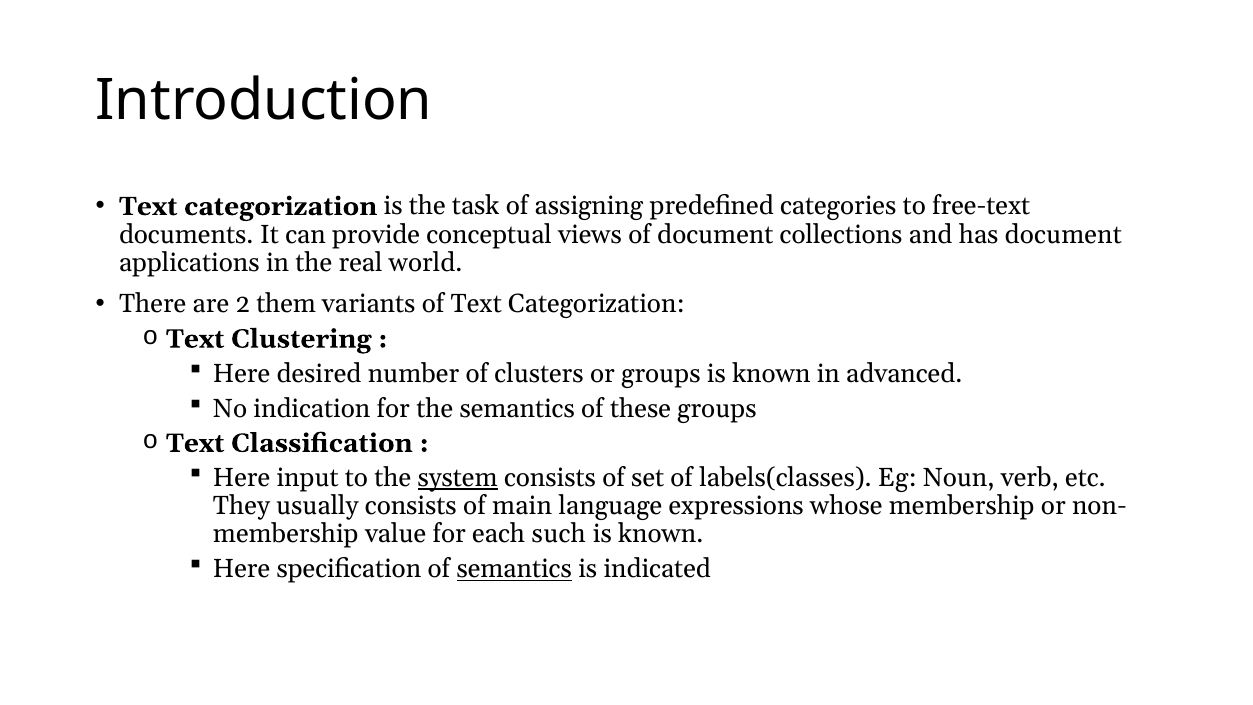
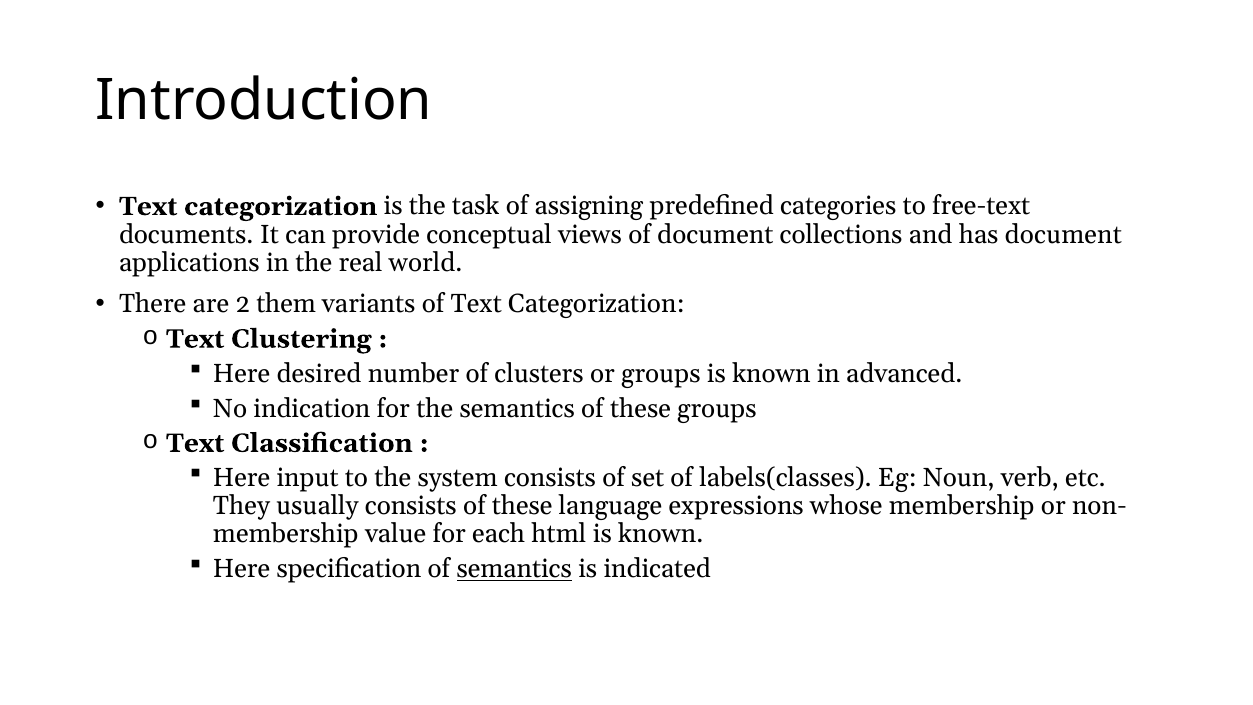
system underline: present -> none (458, 478)
consists of main: main -> these (522, 506)
such: such -> html (559, 534)
